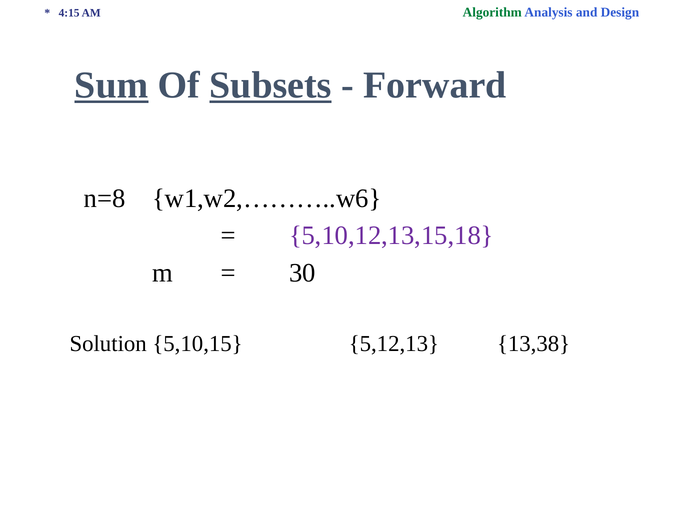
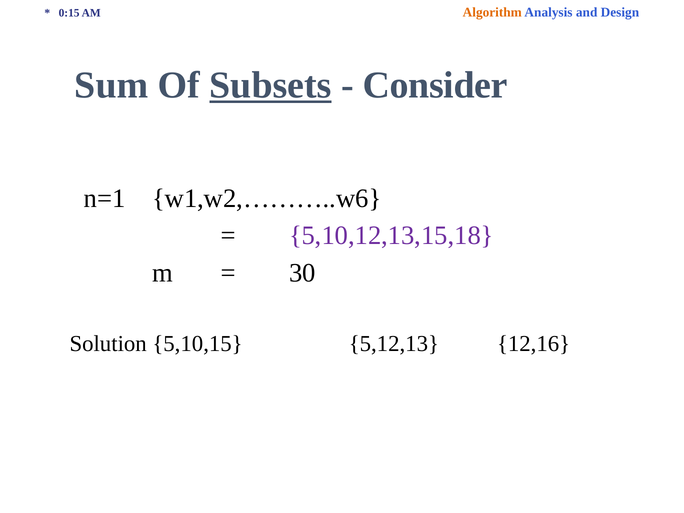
4:15: 4:15 -> 0:15 (69, 13)
Algorithm colour: green -> orange (492, 12)
Sum underline: present -> none (111, 85)
Forward: Forward -> Consider (435, 85)
n=8: n=8 -> n=1 (105, 198)
13,38: 13,38 -> 12,16 (534, 344)
